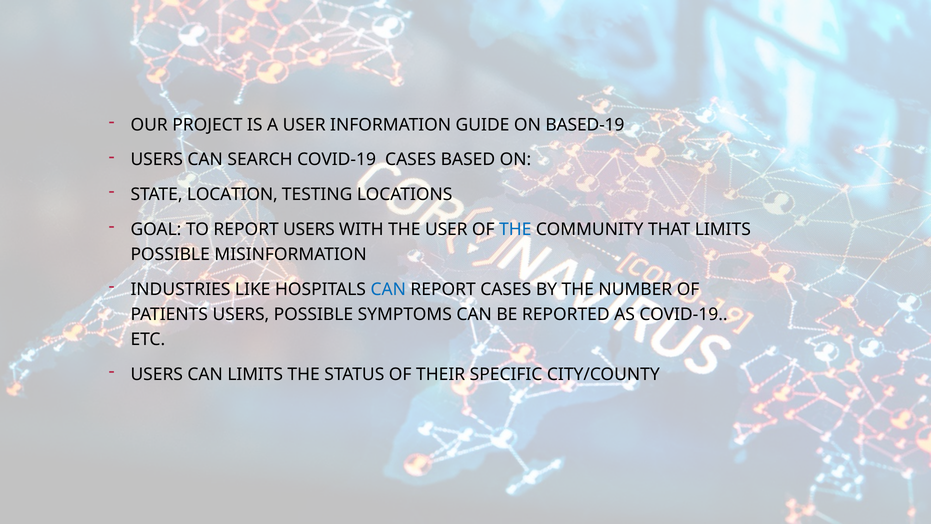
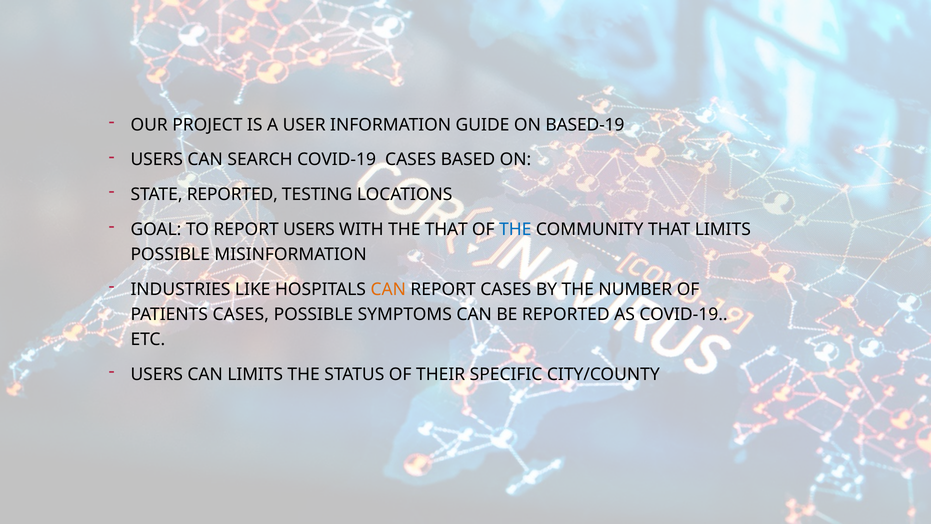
STATE LOCATION: LOCATION -> REPORTED (232, 194)
THE USER: USER -> THAT (446, 229)
CAN colour: blue -> orange (388, 289)
PATIENTS USERS: USERS -> CASES (241, 314)
